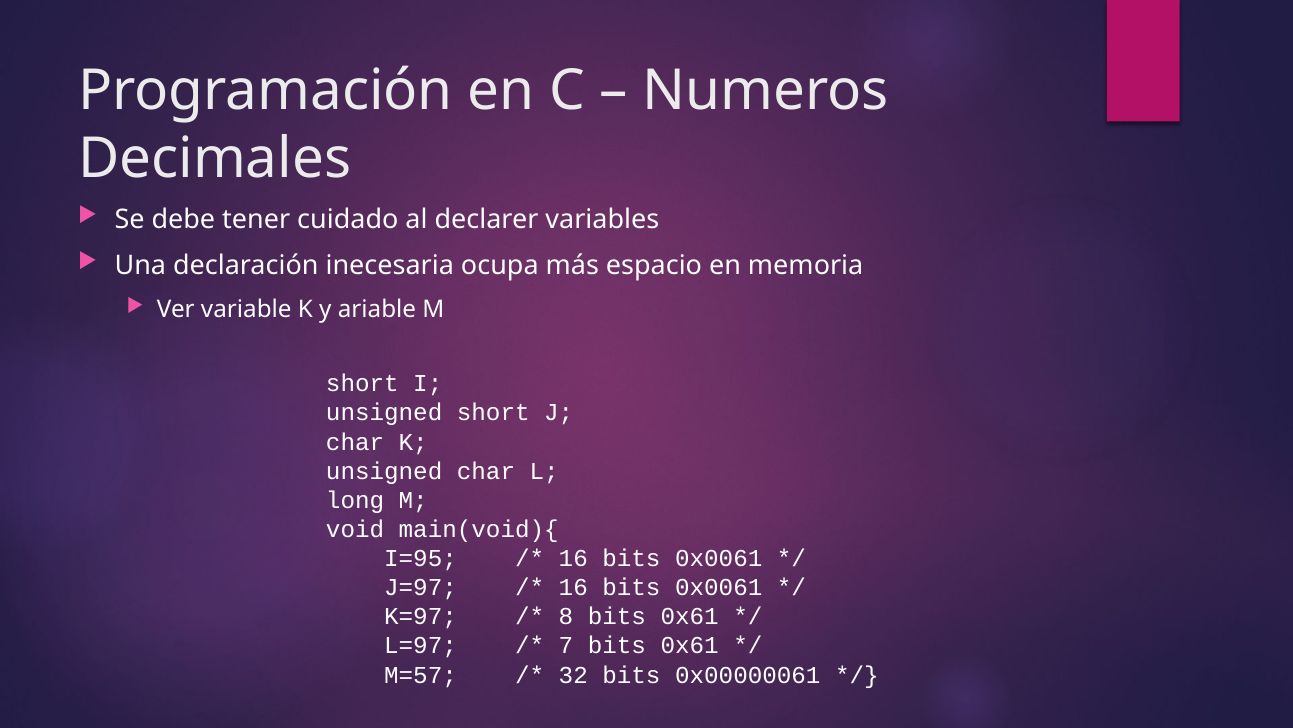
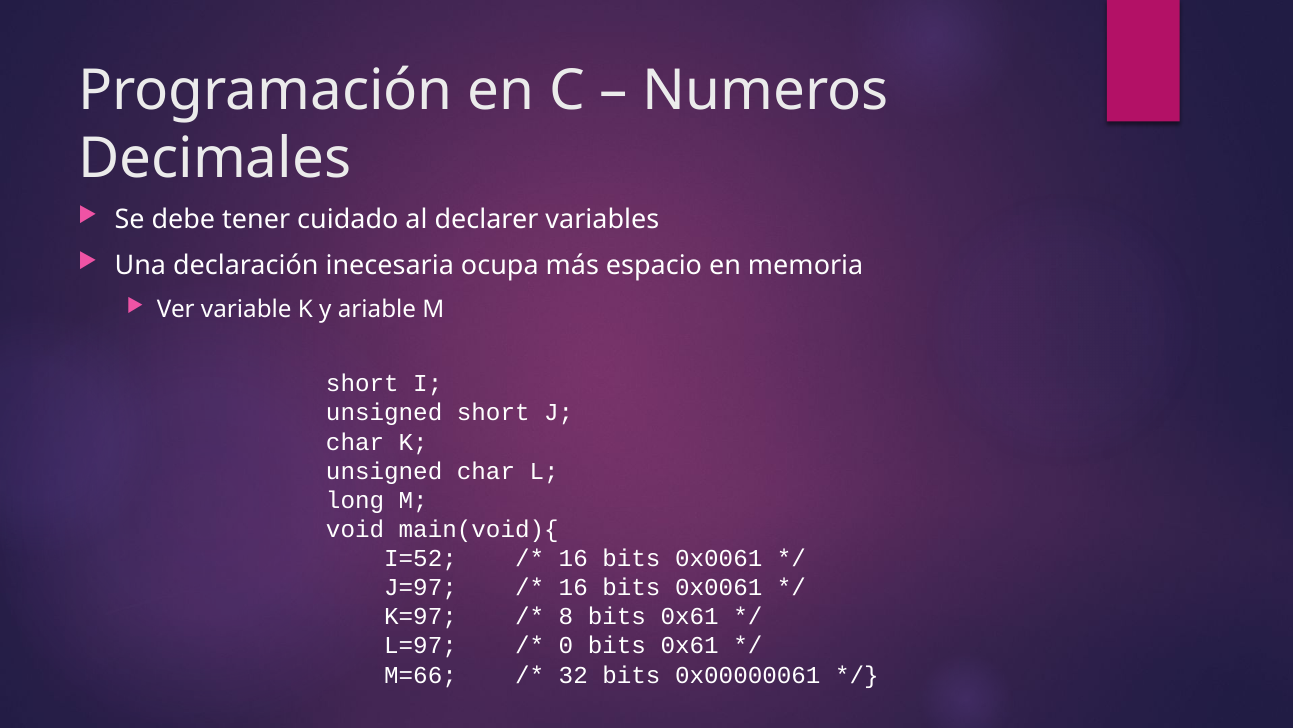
I=95: I=95 -> I=52 (421, 558)
7: 7 -> 0 (566, 645)
M=57: M=57 -> M=66 (421, 674)
